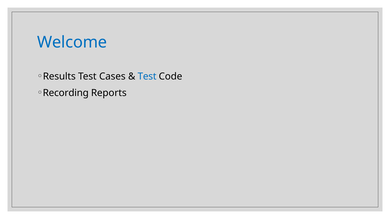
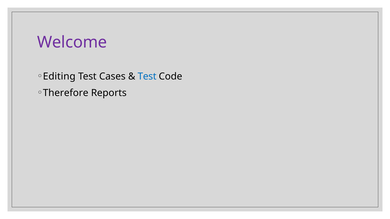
Welcome colour: blue -> purple (72, 42)
Results: Results -> Editing (59, 76)
Recording: Recording -> Therefore (66, 93)
